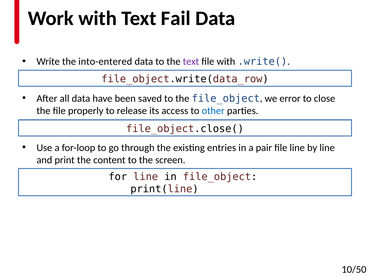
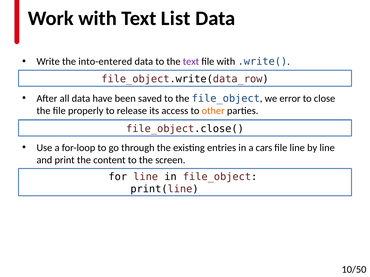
Fail: Fail -> List (176, 18)
other colour: blue -> orange (213, 111)
pair: pair -> cars (264, 148)
